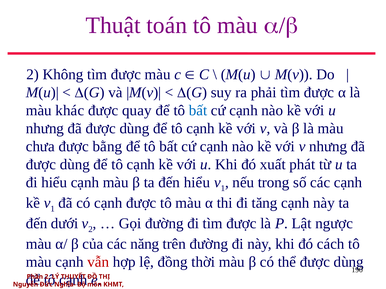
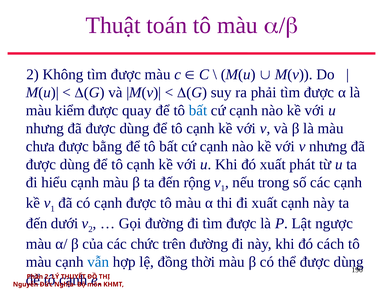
khác: khác -> kiểm (70, 111)
đến hiểu: hiểu -> rộng (197, 183)
đi tăng: tăng -> xuất (265, 203)
năng: năng -> chức (145, 244)
vẫn colour: red -> blue (98, 262)
